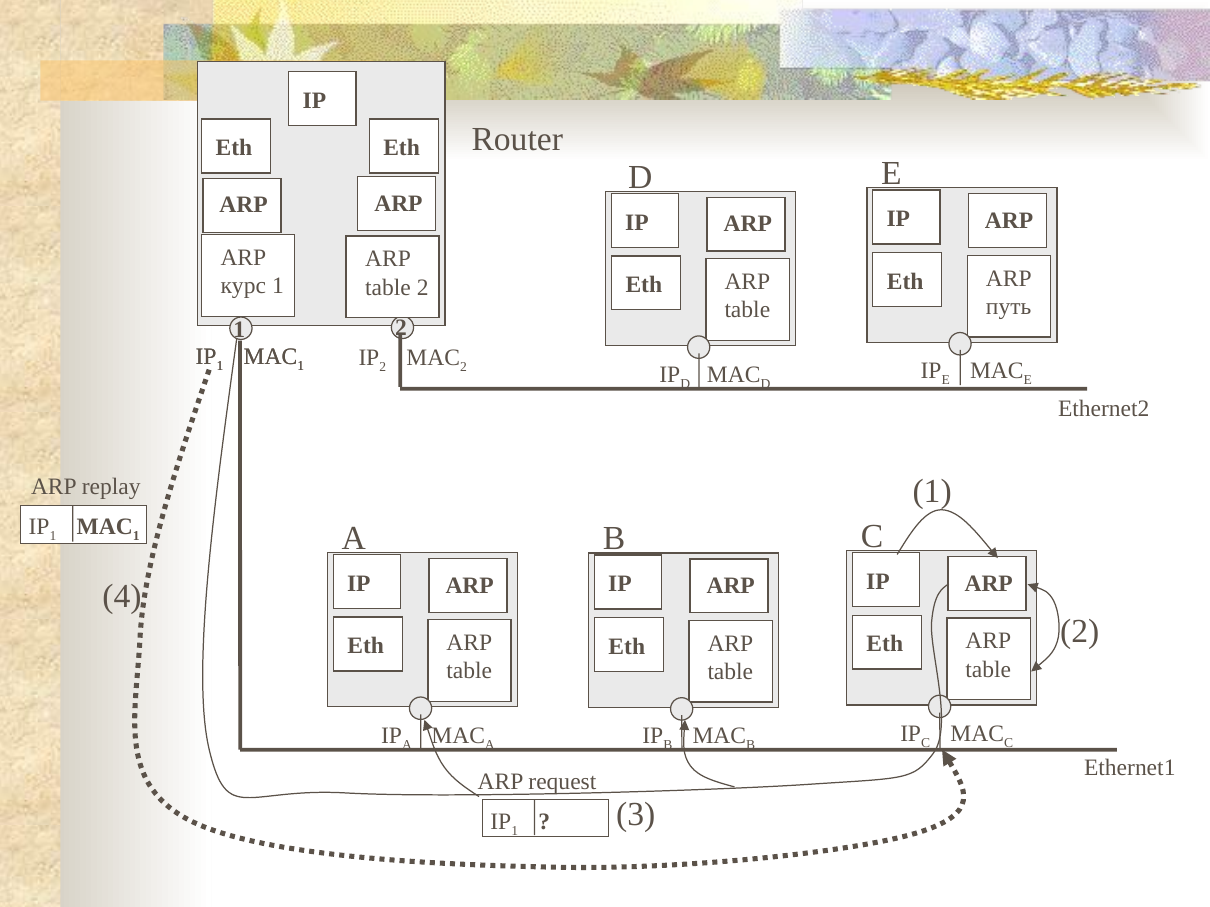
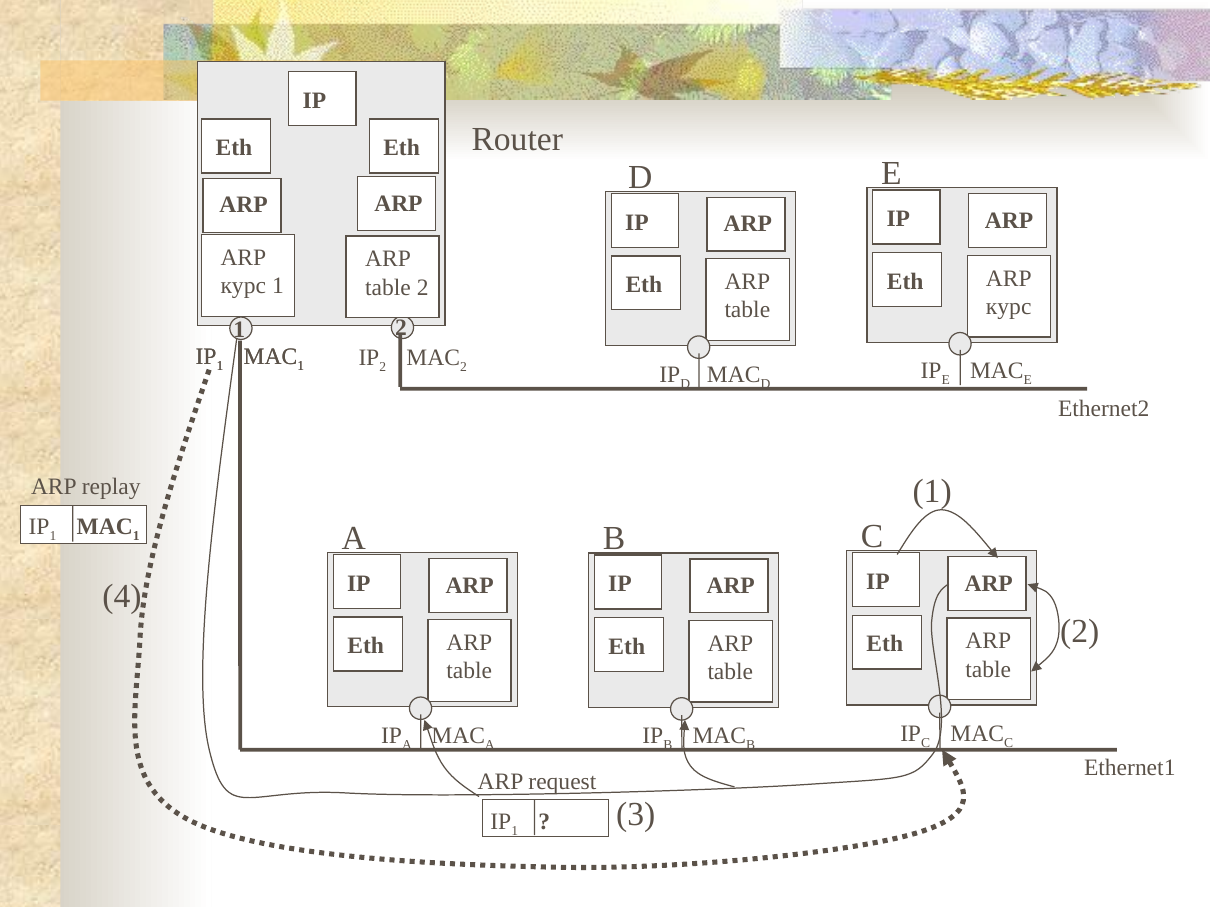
путь: путь -> курс (1009, 307)
